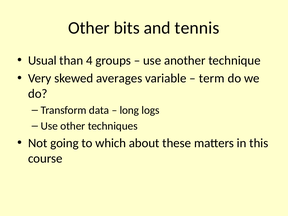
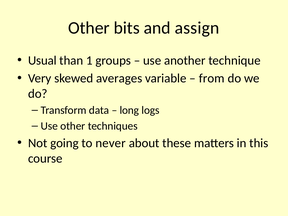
tennis: tennis -> assign (197, 28)
4: 4 -> 1 (89, 60)
term: term -> from (212, 78)
which: which -> never (111, 143)
